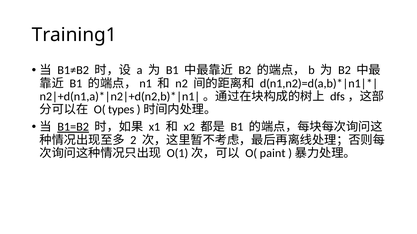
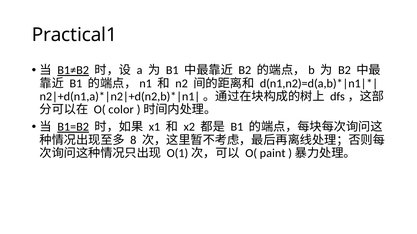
Training1: Training1 -> Practical1 (74, 35)
B1≠B2 underline: none -> present (73, 70)
types: types -> color (121, 110)
2: 2 -> 8 (133, 140)
